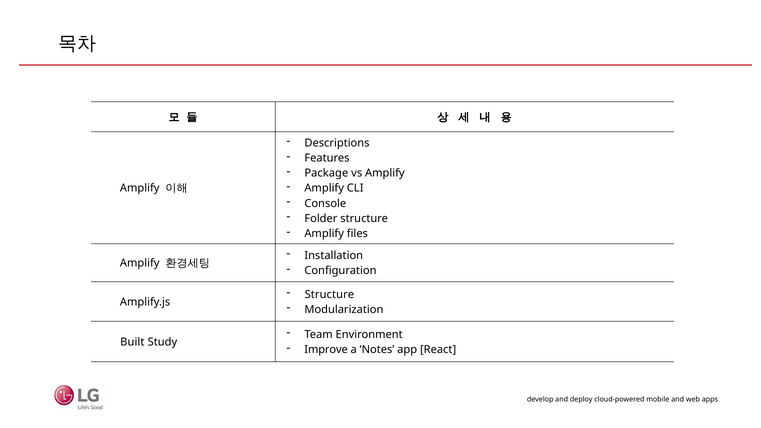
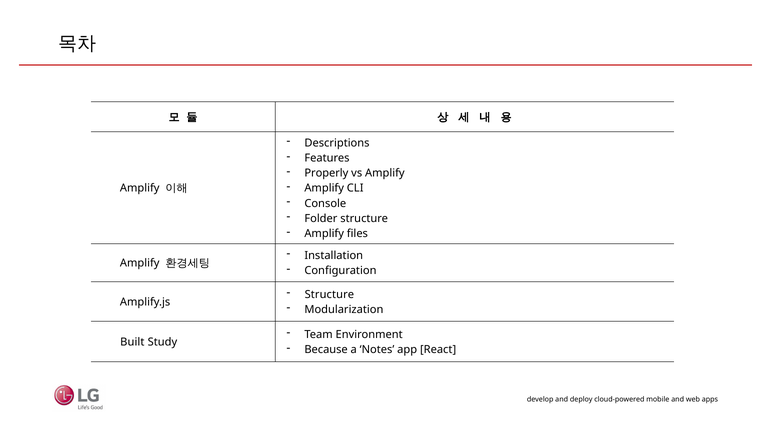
Package: Package -> Properly (326, 173)
Improve: Improve -> Because (326, 350)
